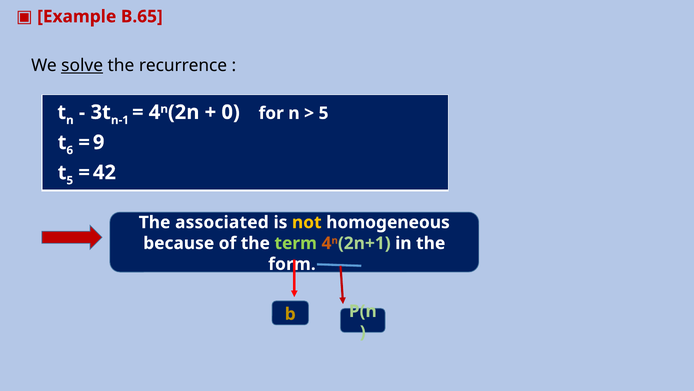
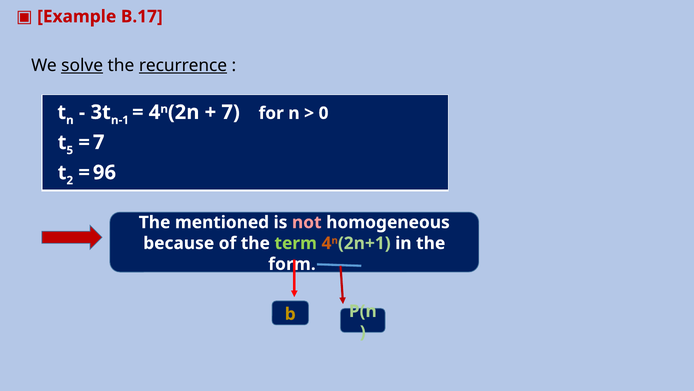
B.65: B.65 -> B.17 (142, 17)
recurrence underline: none -> present (183, 65)
0: 0 -> 7 (231, 112)
5: 5 -> 0 (324, 113)
6: 6 -> 5 (70, 150)
9: 9 -> 7 (99, 142)
5: 5 -> 2 (70, 180)
42: 42 -> 96 (104, 172)
associated: associated -> mentioned (222, 222)
not colour: yellow -> pink (307, 222)
